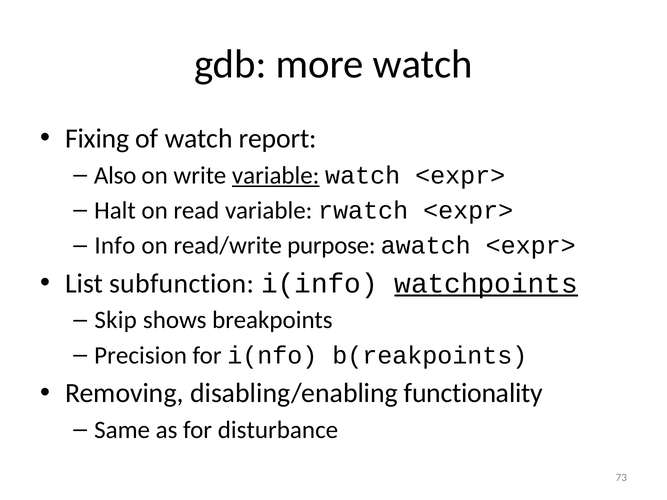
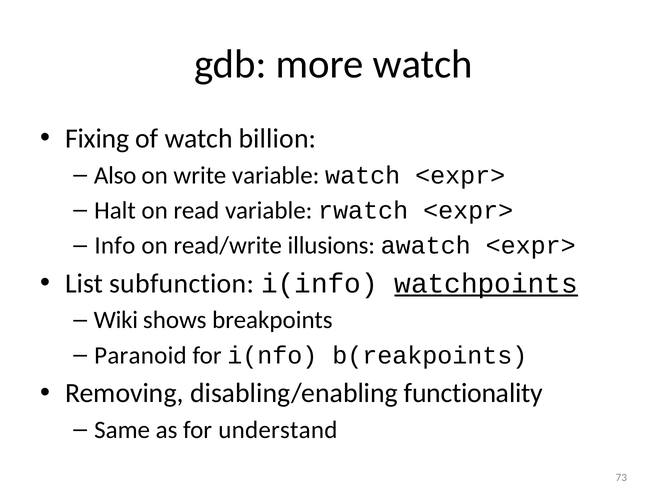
report: report -> billion (278, 139)
variable underline: present -> none (276, 175)
purpose: purpose -> illusions (331, 246)
Skip: Skip -> Wiki (116, 320)
Precision: Precision -> Paranoid (140, 356)
disturbance: disturbance -> understand (278, 430)
